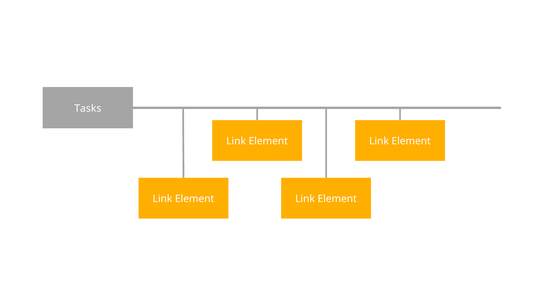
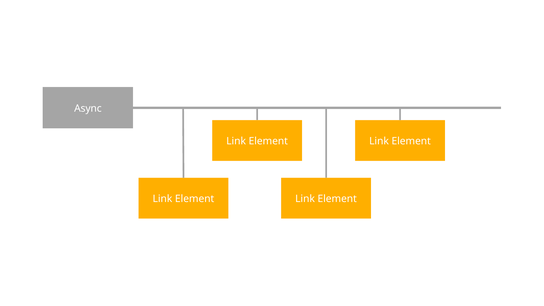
Tasks: Tasks -> Async (88, 109)
